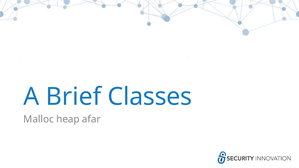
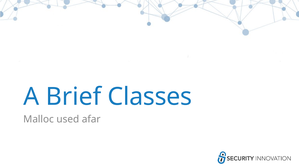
heap: heap -> used (68, 119)
